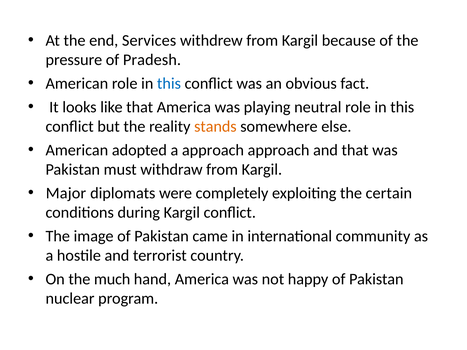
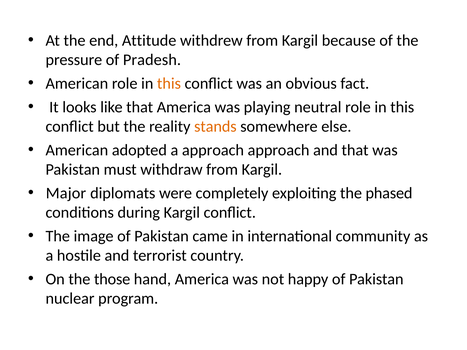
Services: Services -> Attitude (149, 40)
this colour: blue -> orange (169, 84)
certain: certain -> phased (389, 193)
much: much -> those (112, 279)
